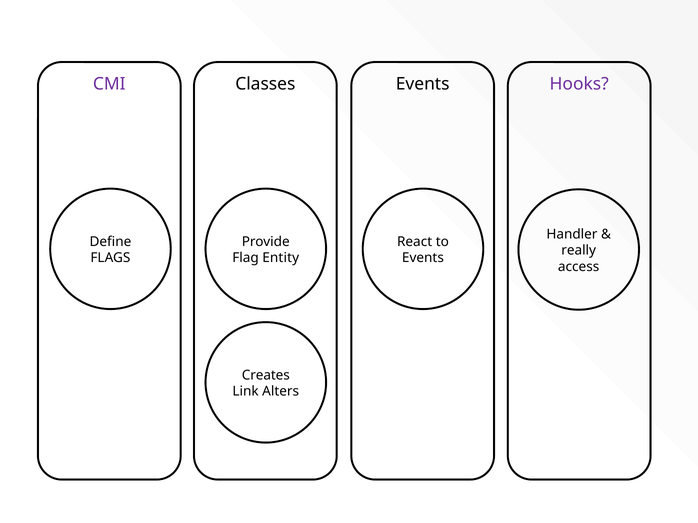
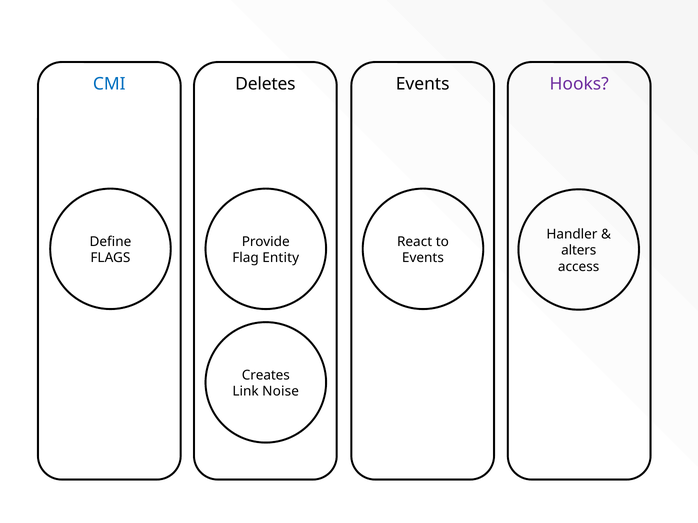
CMI colour: purple -> blue (109, 84)
Classes: Classes -> Deletes (265, 84)
really: really -> alters (579, 251)
Alters: Alters -> Noise (281, 392)
